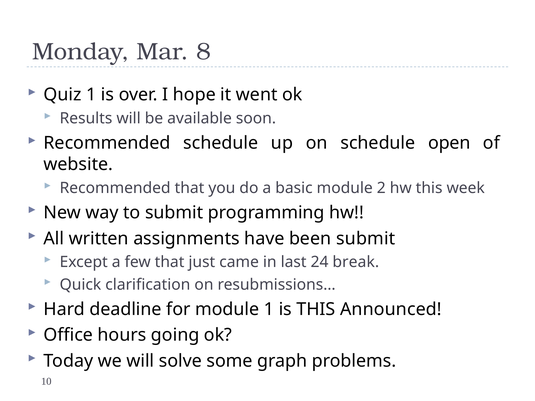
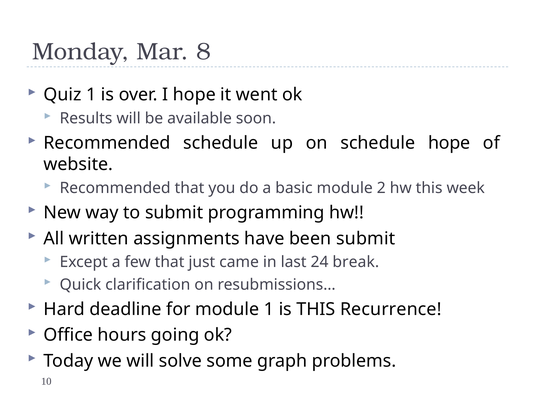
schedule open: open -> hope (449, 143)
Announced: Announced -> Recurrence (391, 309)
